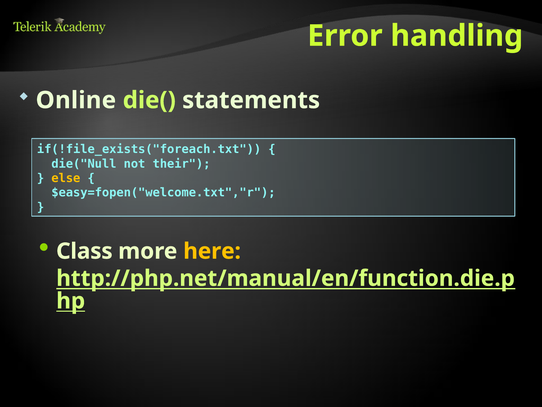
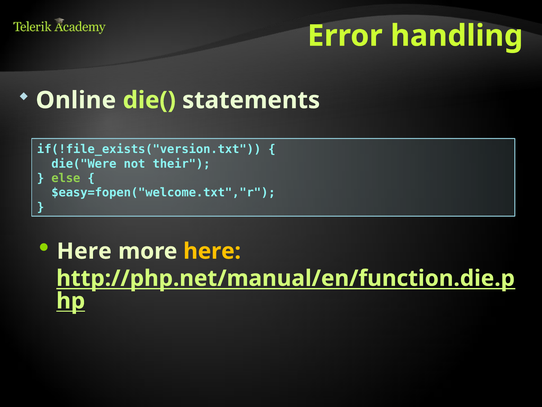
if(!file_exists("foreach.txt: if(!file_exists("foreach.txt -> if(!file_exists("version.txt (149, 149)
die("Null: die("Null -> die("Were (84, 164)
else colour: yellow -> light green (66, 178)
Class: Class -> Here (84, 251)
